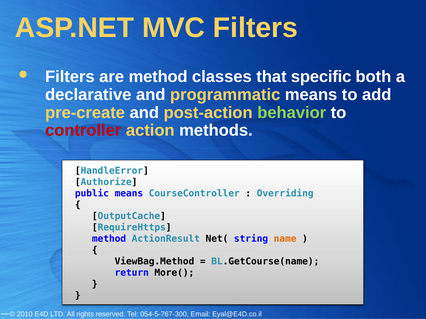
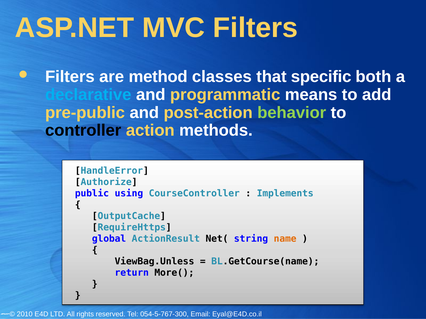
declarative colour: white -> light blue (88, 95)
pre-create: pre-create -> pre-public (85, 113)
controller colour: red -> black (83, 131)
public means: means -> using (129, 194)
Overriding: Overriding -> Implements (285, 194)
method: method -> global (109, 239)
ViewBag.Method: ViewBag.Method -> ViewBag.Unless (154, 262)
